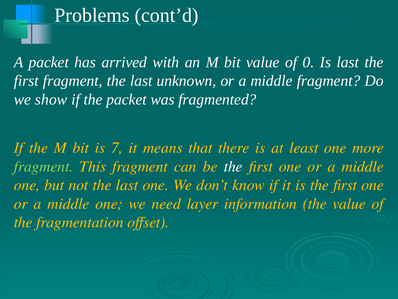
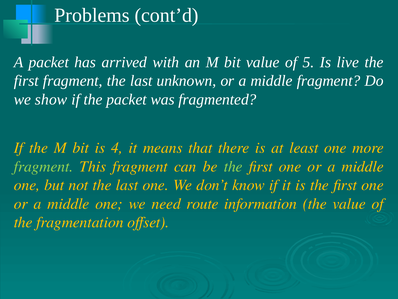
0: 0 -> 5 (309, 62)
Is last: last -> live (348, 62)
7: 7 -> 4 (117, 148)
the colour: white -> light green (233, 166)
layer: layer -> route (203, 203)
